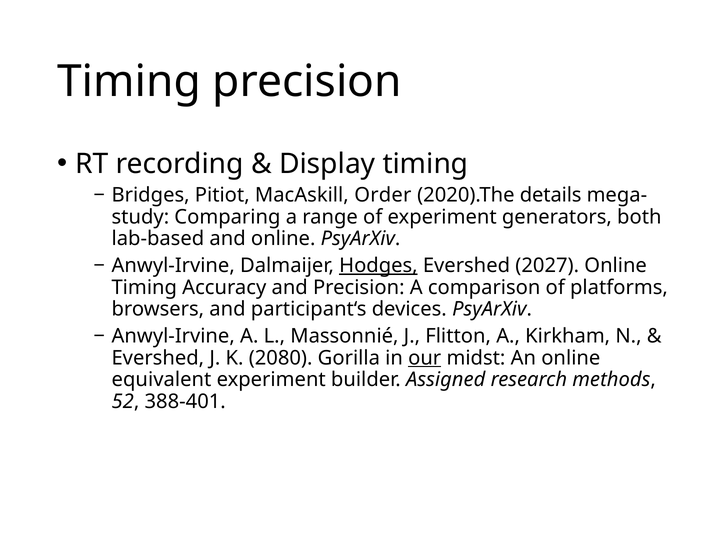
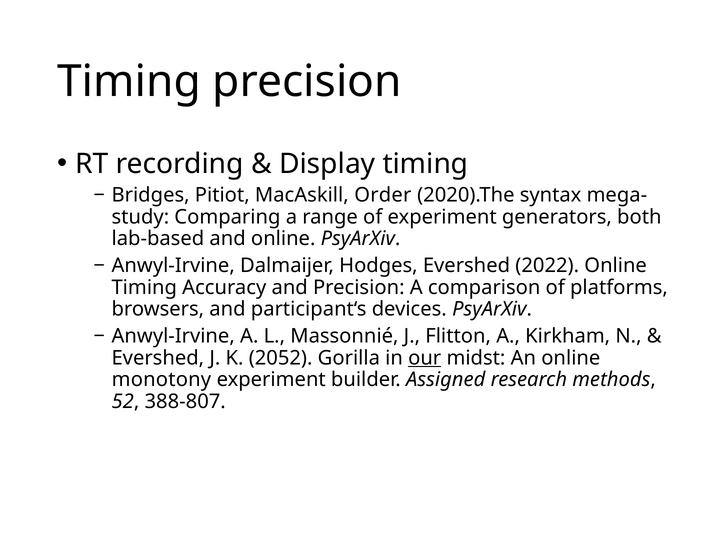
details: details -> syntax (551, 195)
Hodges underline: present -> none (378, 265)
2027: 2027 -> 2022 (547, 265)
2080: 2080 -> 2052 (281, 358)
equivalent: equivalent -> monotony (161, 379)
388-401: 388-401 -> 388-807 (185, 401)
